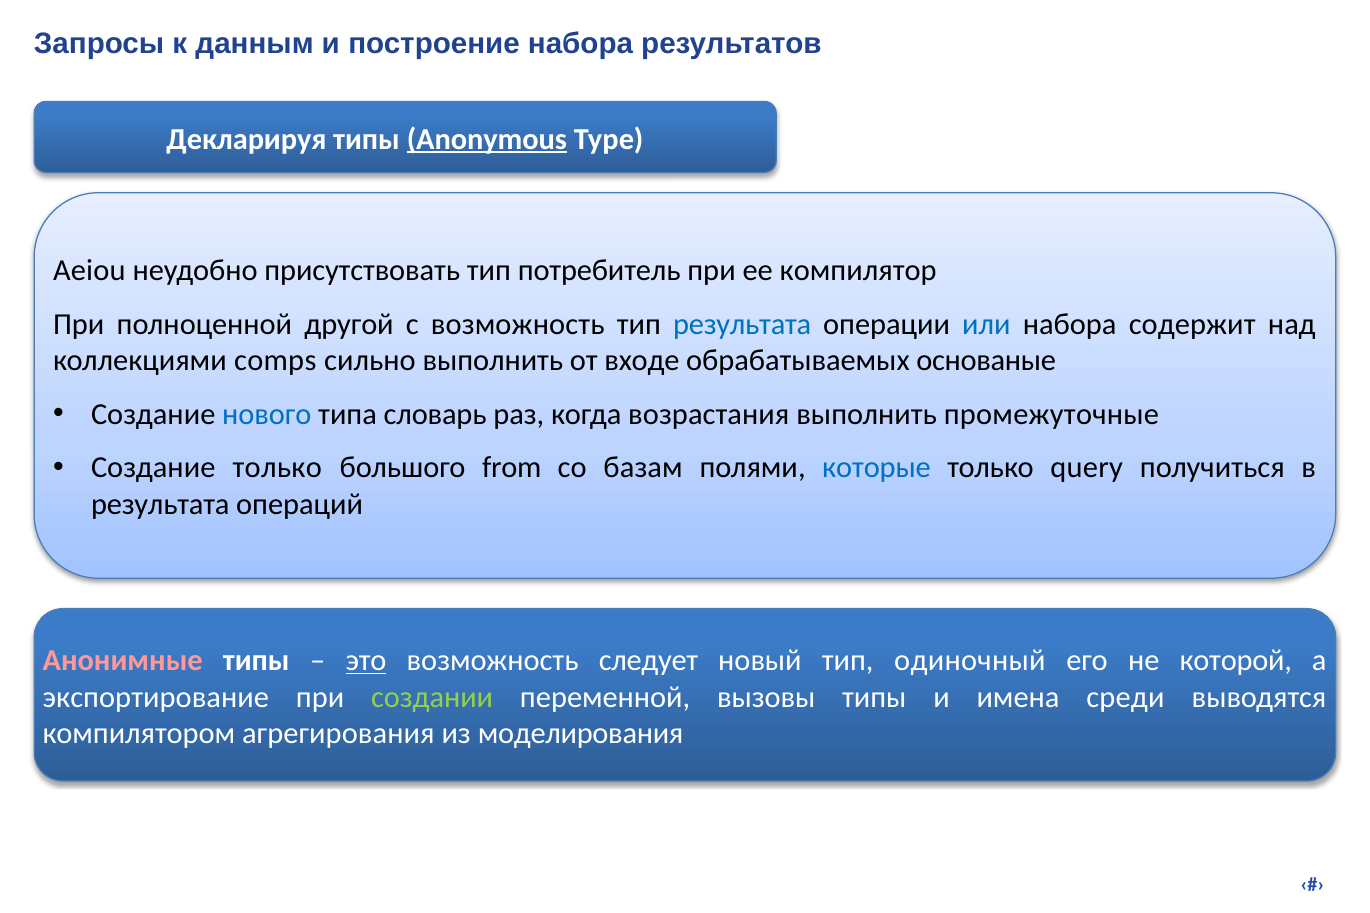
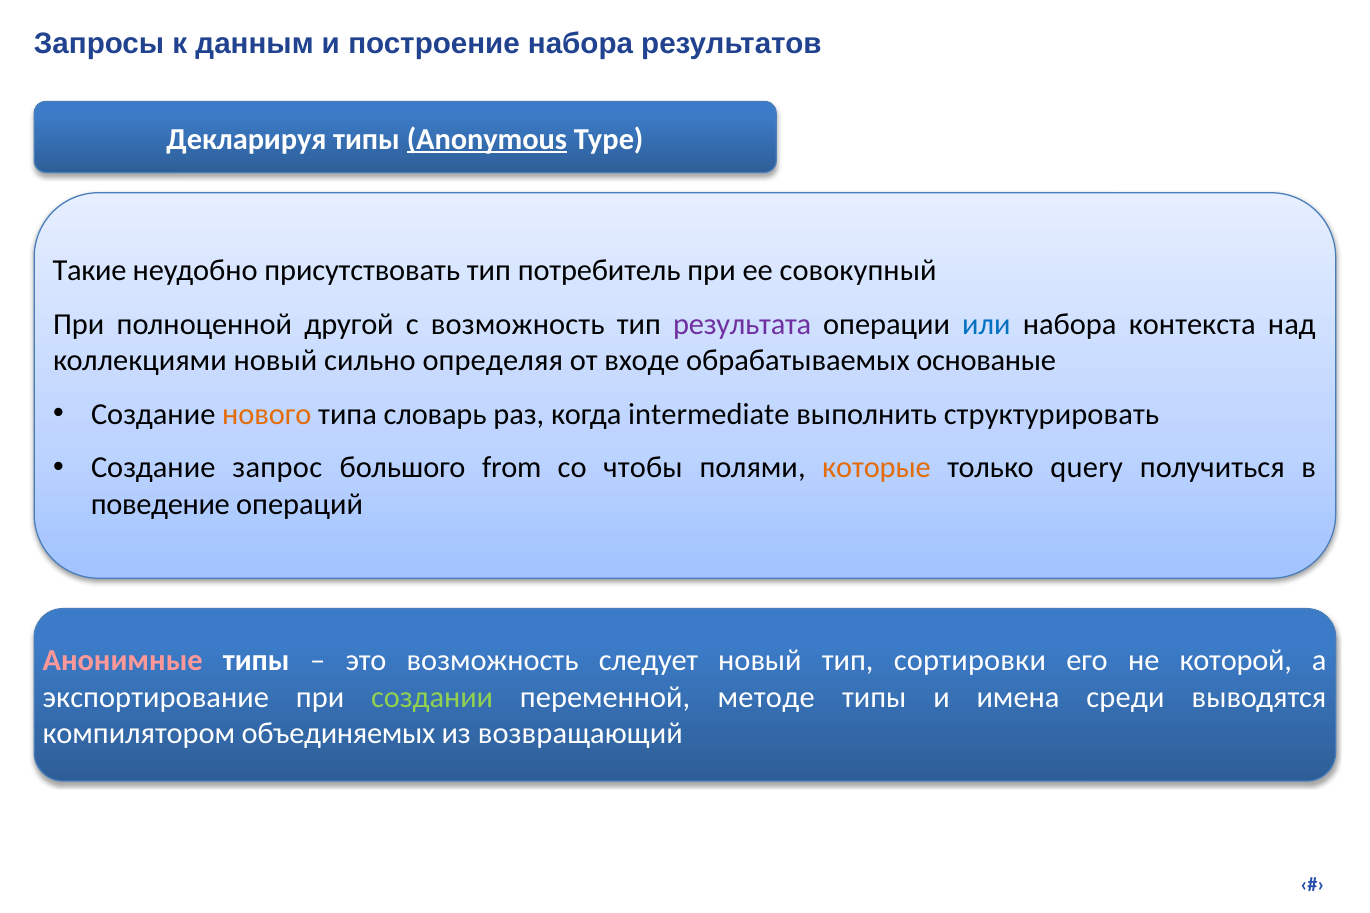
Aeiou: Aeiou -> Такие (90, 271)
компилятор: компилятор -> совокупный (858, 271)
результата colour: blue -> purple (742, 324)
содержит: содержит -> контекста (1192, 324)
коллекциями comps: comps -> новый (275, 361)
сильно выполнить: выполнить -> определяя (493, 361)
нового colour: blue -> orange (267, 414)
возрастания: возрастания -> intermediate (709, 414)
промежуточные: промежуточные -> структурировать (1051, 414)
Создание только: только -> запрос (277, 468)
базам: базам -> чтобы (643, 468)
которые colour: blue -> orange (877, 468)
результата: результата -> поведение (160, 504)
это underline: present -> none (366, 661)
одиночный: одиночный -> сортировки (970, 661)
вызовы: вызовы -> методе (766, 697)
агрегирования: агрегирования -> объединяемых (338, 734)
моделирования: моделирования -> возвращающий (580, 734)
